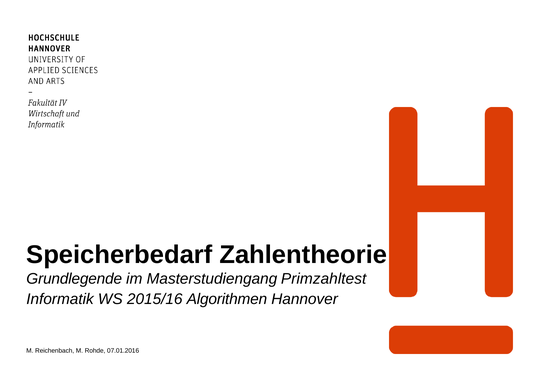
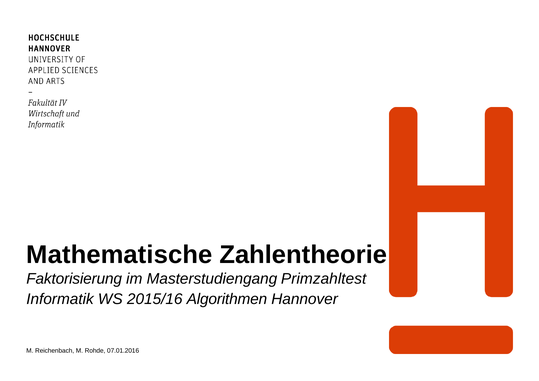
Speicherbedarf: Speicherbedarf -> Mathematische (119, 255)
Grundlegende: Grundlegende -> Faktorisierung (74, 279)
